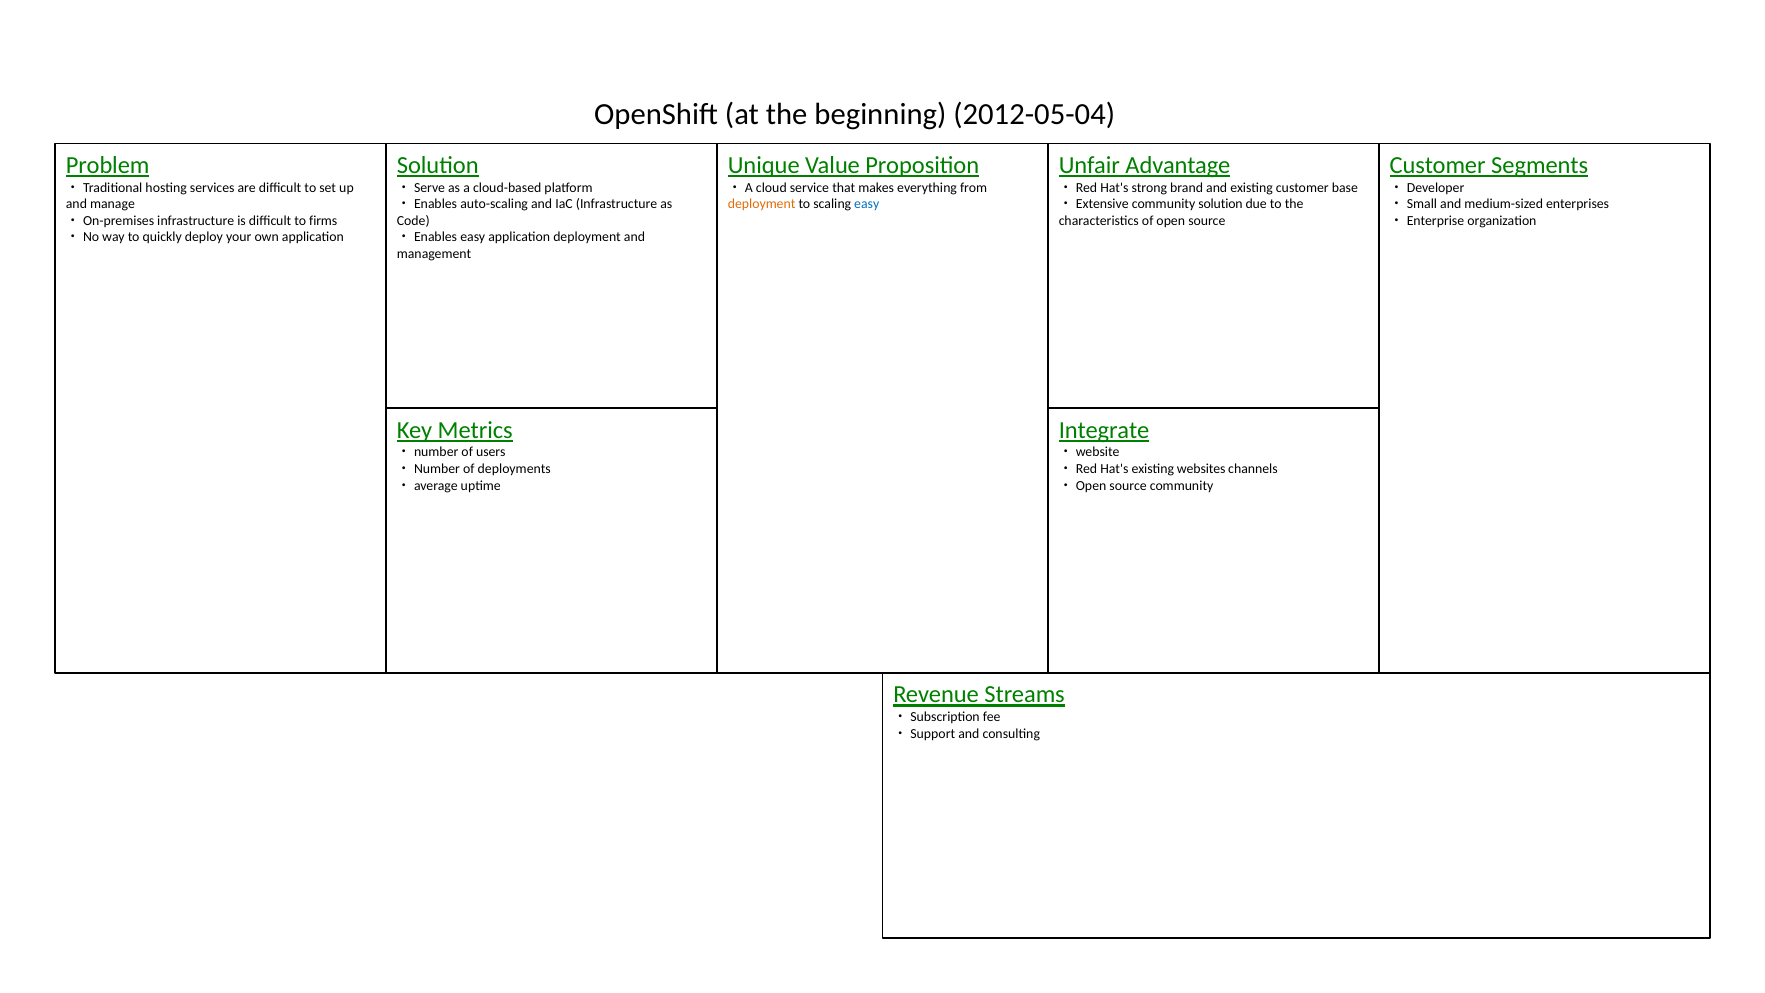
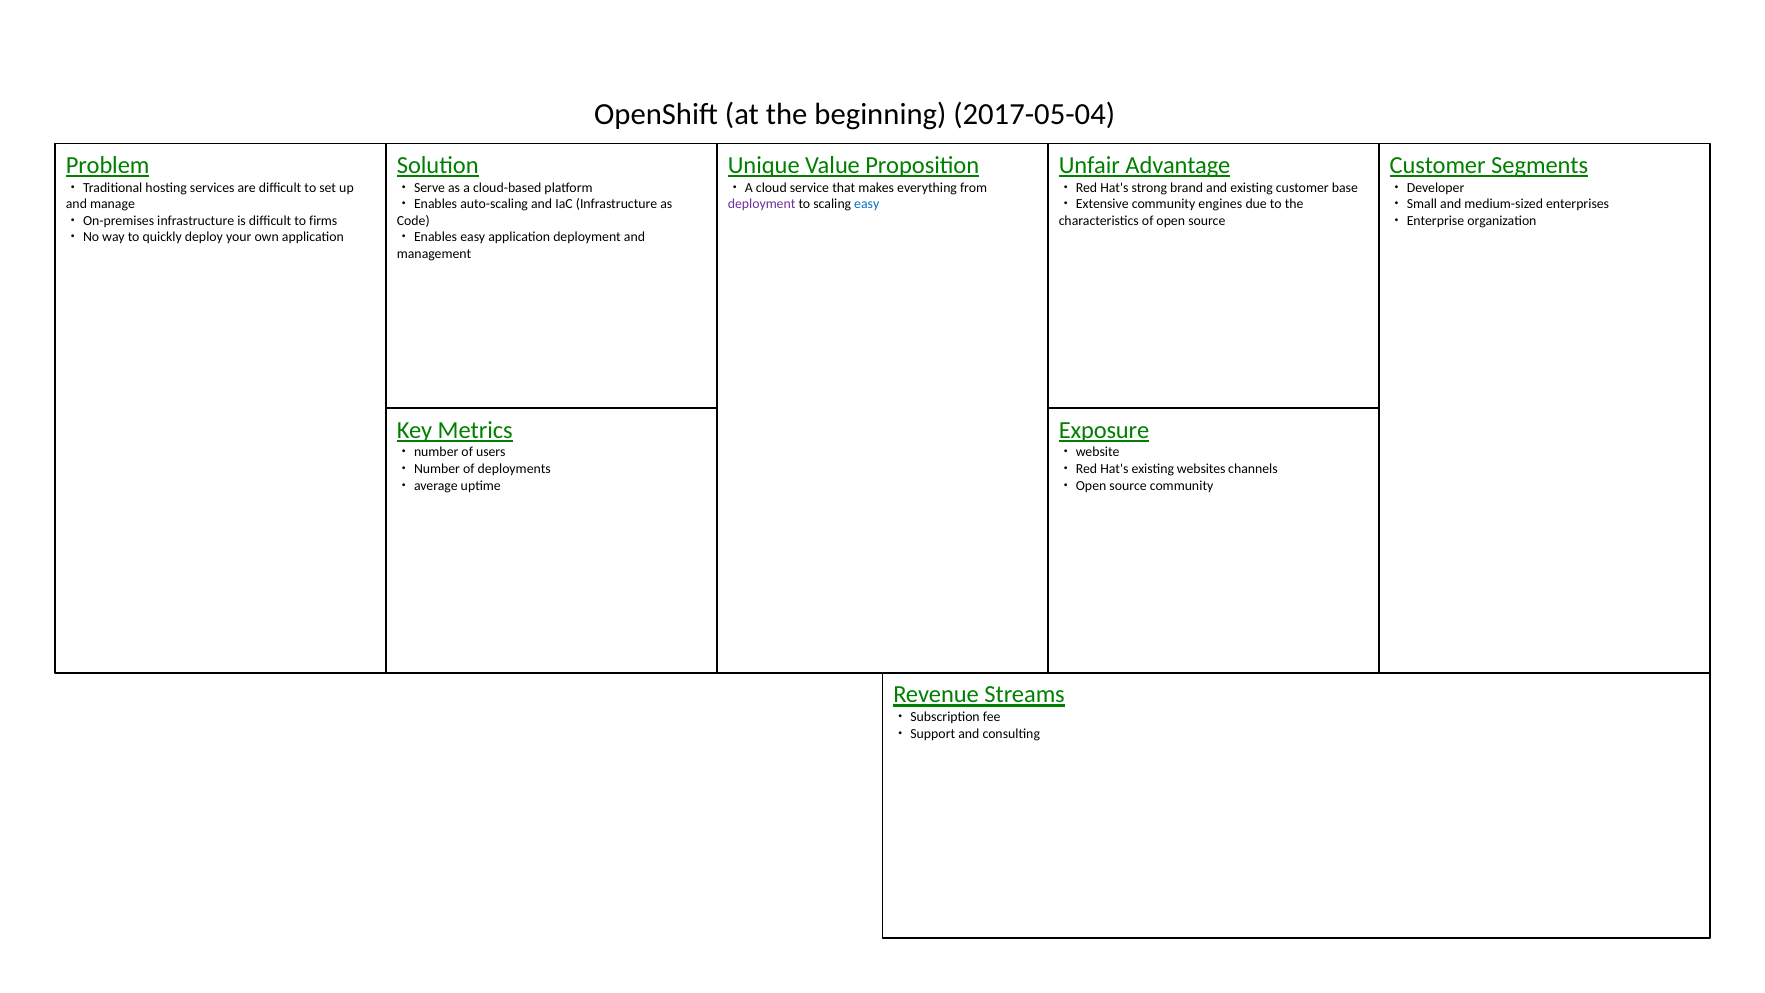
2012-05-04: 2012-05-04 -> 2017-05-04 (1034, 114)
deployment colour: orange -> purple (762, 204)
community solution: solution -> engines (1220, 204)
Integrate: Integrate -> Exposure (1104, 430)
